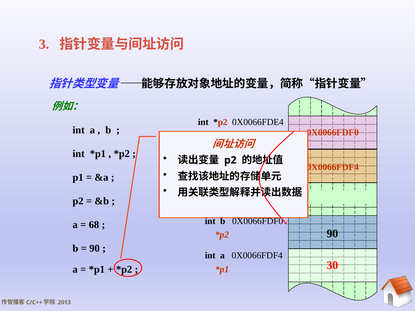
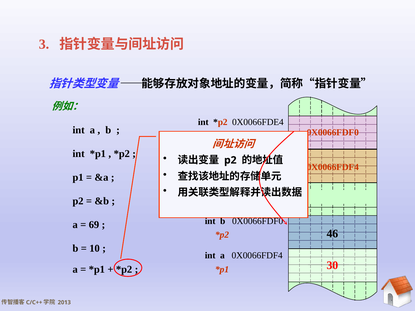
68: 68 -> 69 (94, 225)
90: 90 -> 46 (332, 234)
90: 90 -> 10 (95, 248)
